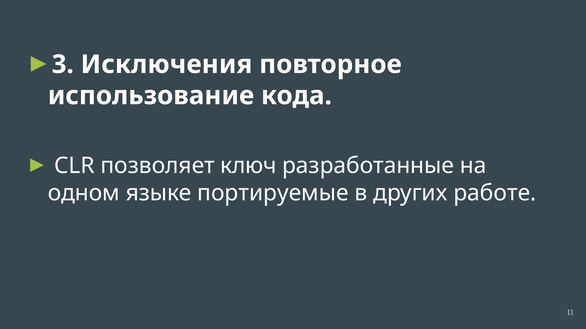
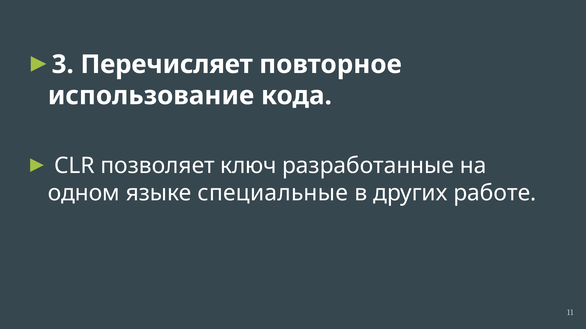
Исключения: Исключения -> Перечисляет (167, 65)
портируемые: портируемые -> специальные (273, 193)
